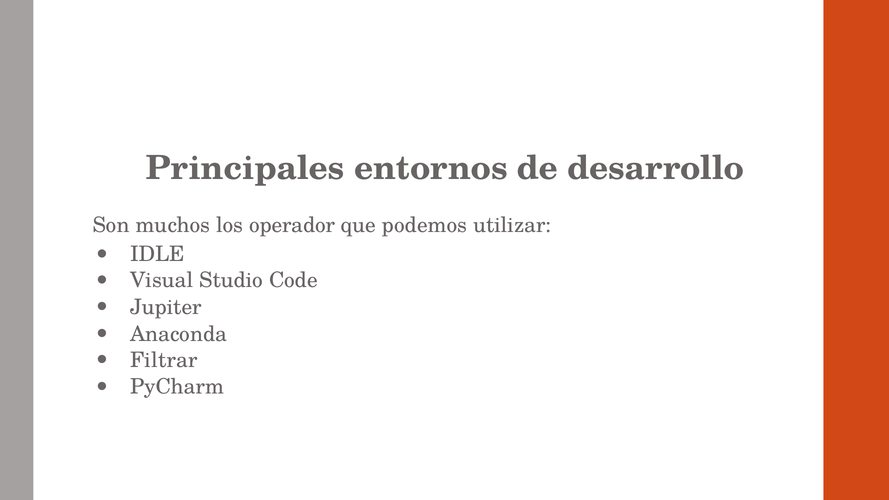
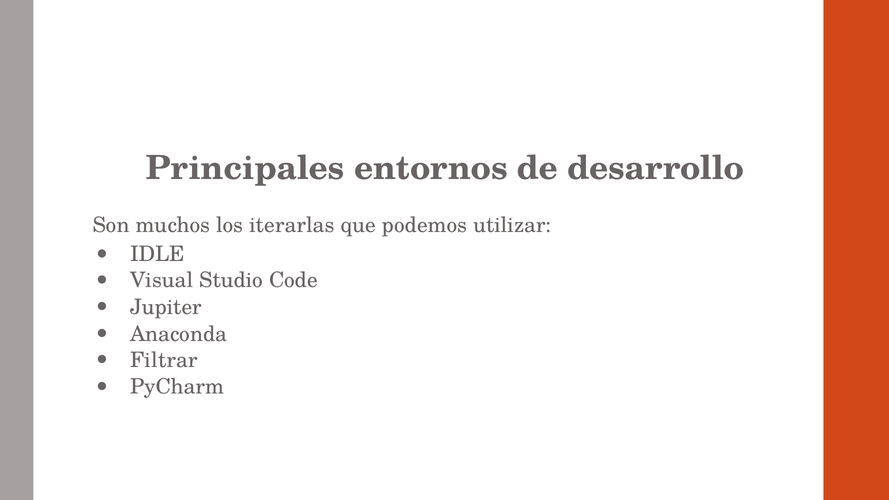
operador: operador -> iterarlas (292, 225)
